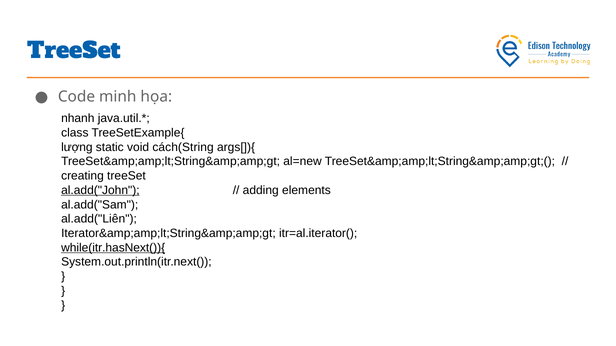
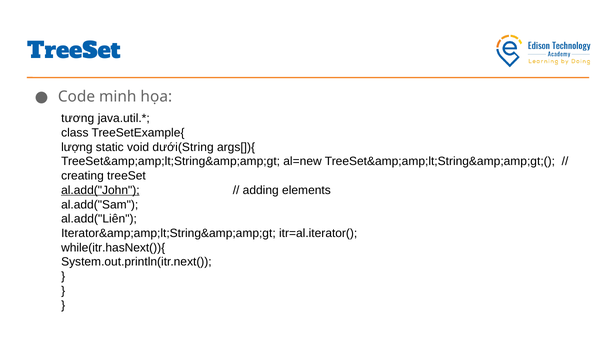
nhanh: nhanh -> tương (78, 119)
cách(String: cách(String -> dưới(String (183, 147)
while(itr.hasNext()){ underline: present -> none (113, 248)
